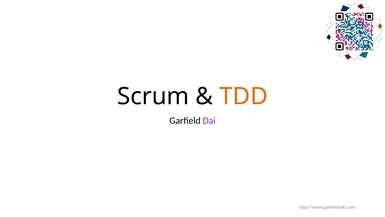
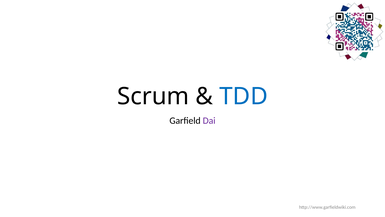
TDD colour: orange -> blue (244, 96)
